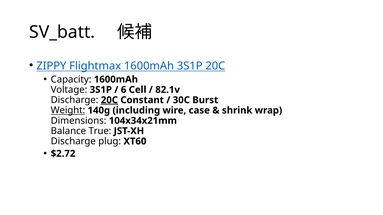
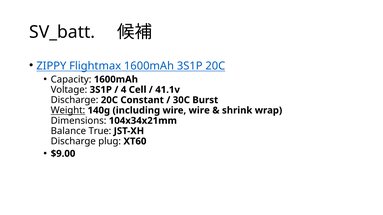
6: 6 -> 4 (124, 90)
82.1v: 82.1v -> 41.1v (168, 90)
20C underline: present -> none (109, 100)
wire case: case -> wire (199, 111)
$2.72: $2.72 -> $9.00 (63, 154)
